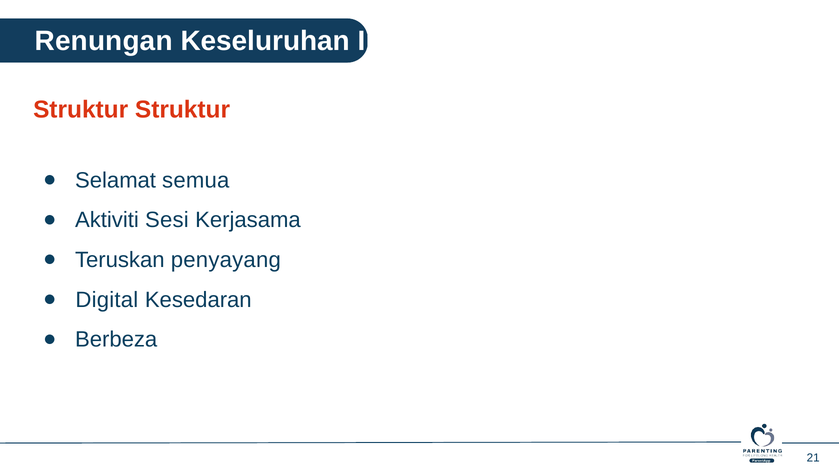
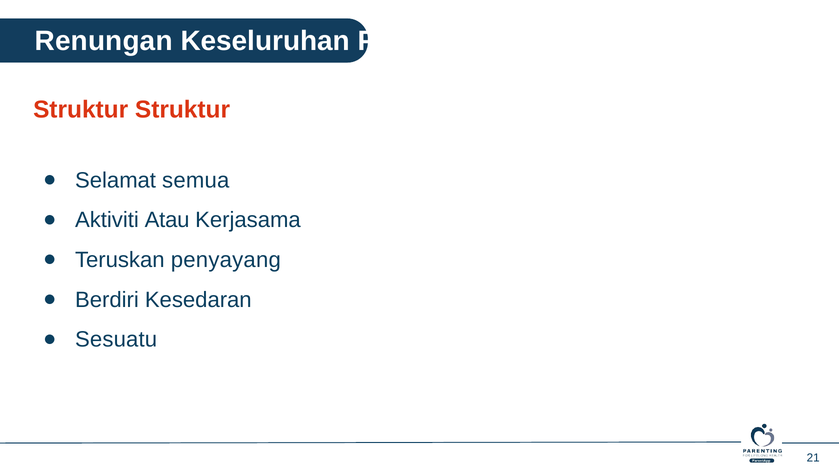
Imej: Imej -> Pilih (387, 41)
Sesi: Sesi -> Atau (167, 220)
Digital: Digital -> Berdiri (107, 300)
Berbeza: Berbeza -> Sesuatu (116, 340)
